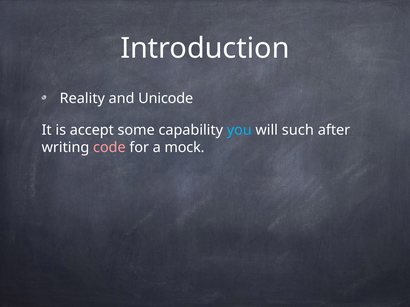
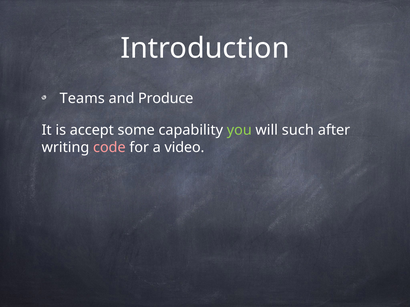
Reality: Reality -> Teams (82, 99)
Unicode: Unicode -> Produce (166, 99)
you colour: light blue -> light green (239, 130)
mock: mock -> video (184, 148)
